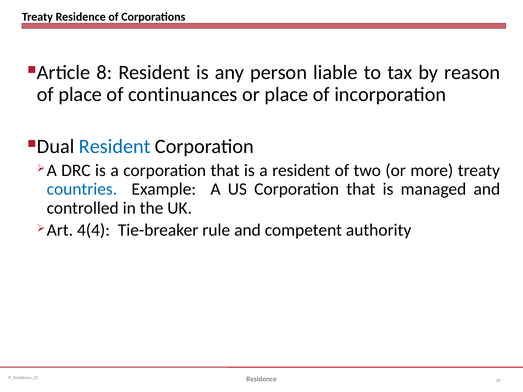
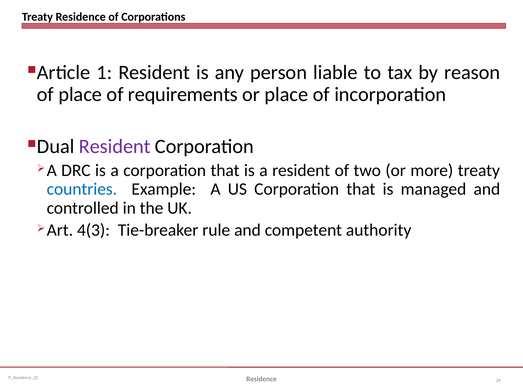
8: 8 -> 1 (104, 72)
continuances: continuances -> requirements (183, 94)
Resident colour: blue -> purple (115, 147)
4(4: 4(4 -> 4(3 (93, 230)
